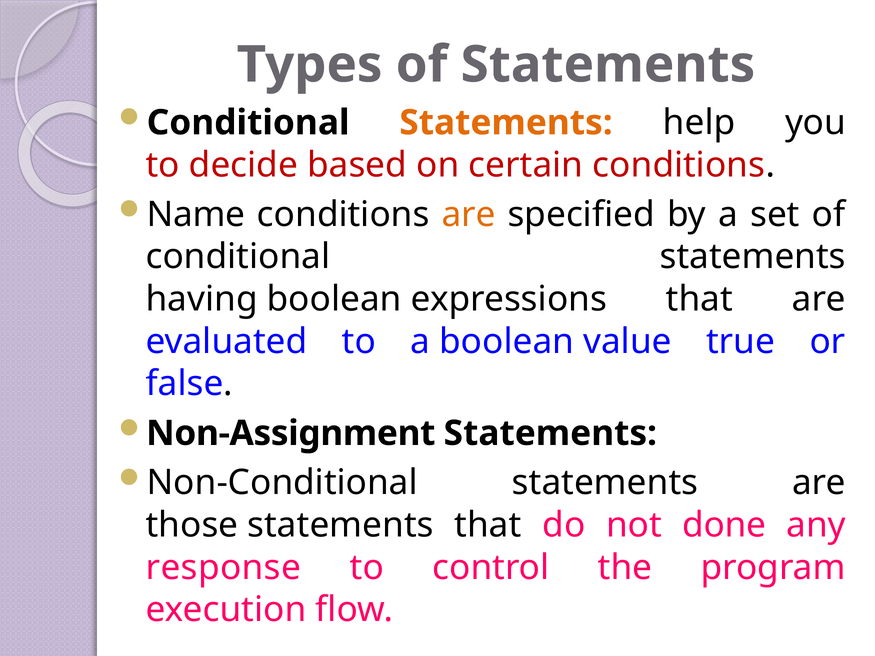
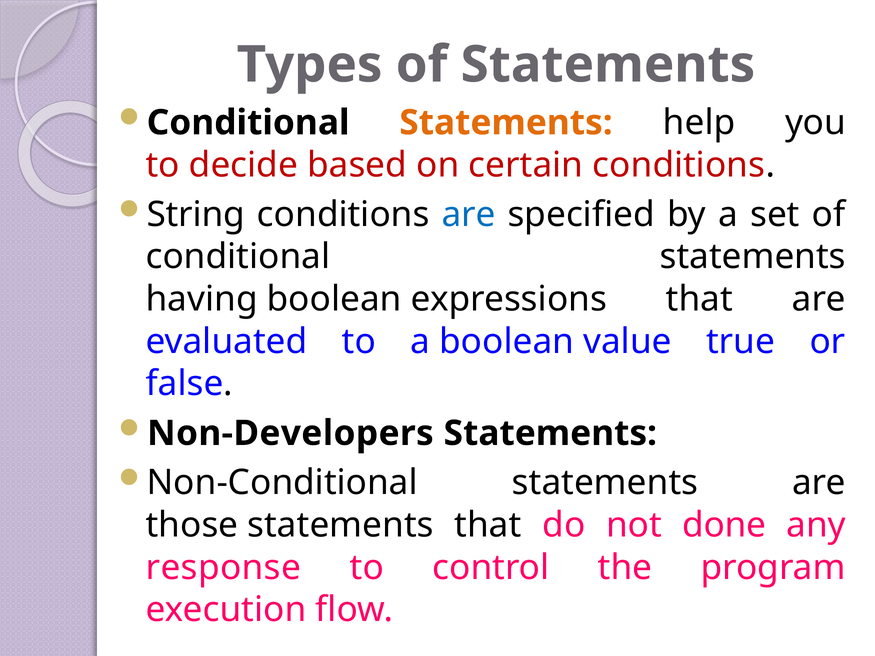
Name: Name -> String (196, 215)
are colour: orange -> blue (469, 215)
Non-Assignment: Non-Assignment -> Non-Developers (290, 433)
